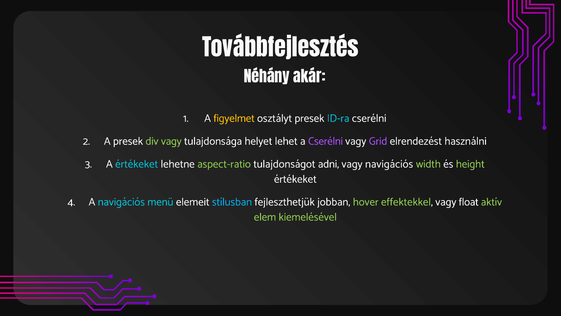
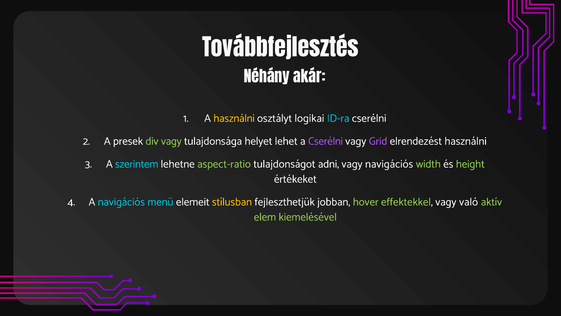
A figyelmet: figyelmet -> használni (234, 118)
osztályt presek: presek -> logikai (309, 118)
A értékeket: értékeket -> szerintem (137, 164)
stílusban colour: light blue -> yellow (232, 202)
float: float -> való (469, 202)
